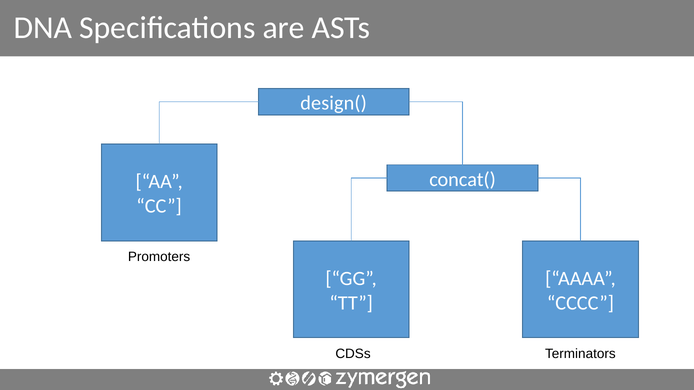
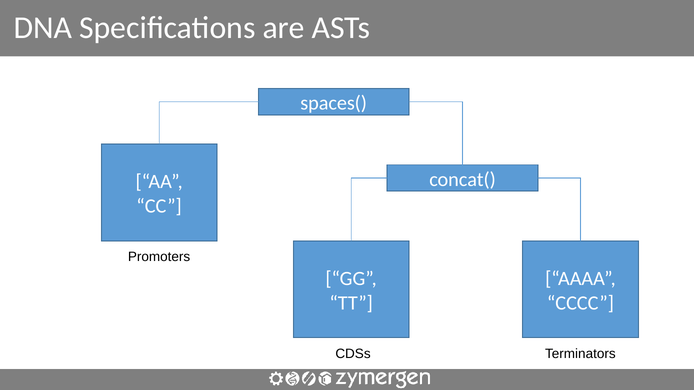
design(: design( -> spaces( (334, 103)
